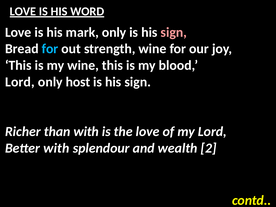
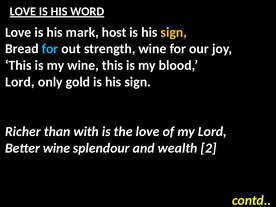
mark only: only -> host (114, 32)
sign colour: pink -> yellow (174, 32)
host: host -> gold (78, 82)
Better with: with -> wine (56, 148)
